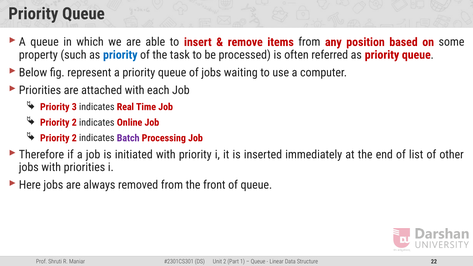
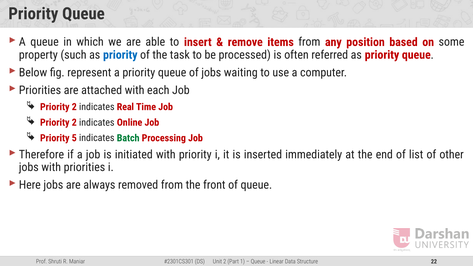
3: 3 -> 2 (74, 107)
2: 2 -> 5 (74, 138)
Batch colour: purple -> green (128, 138)
